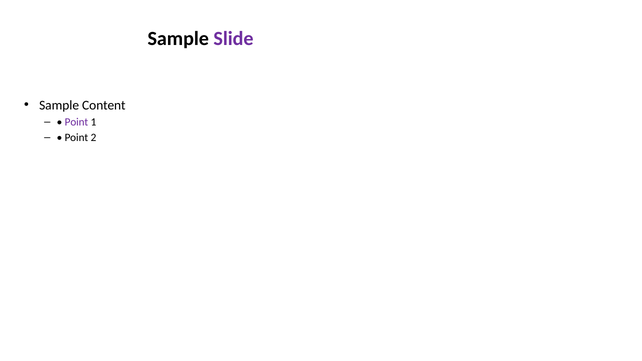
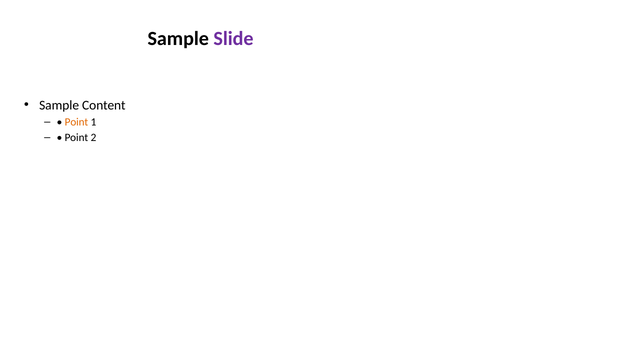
Point colour: purple -> orange (76, 122)
